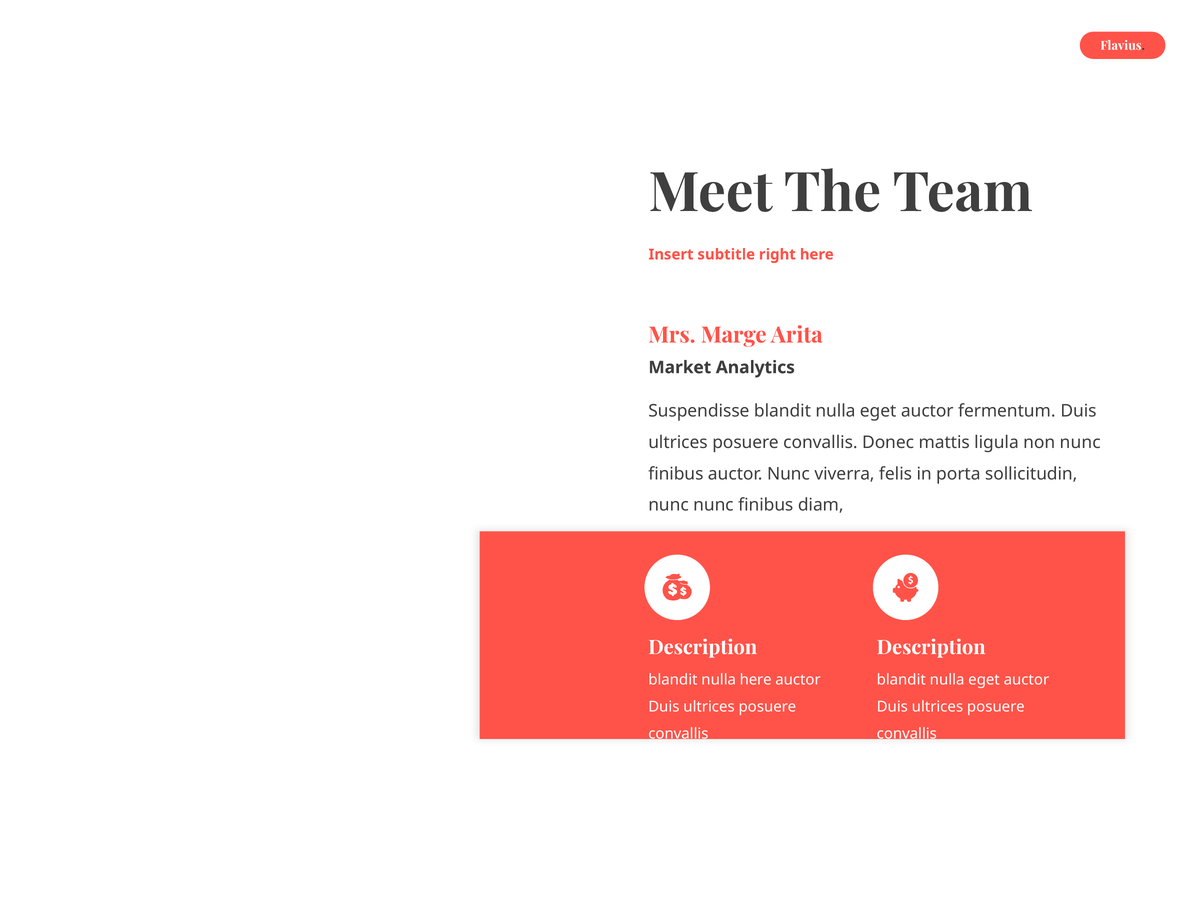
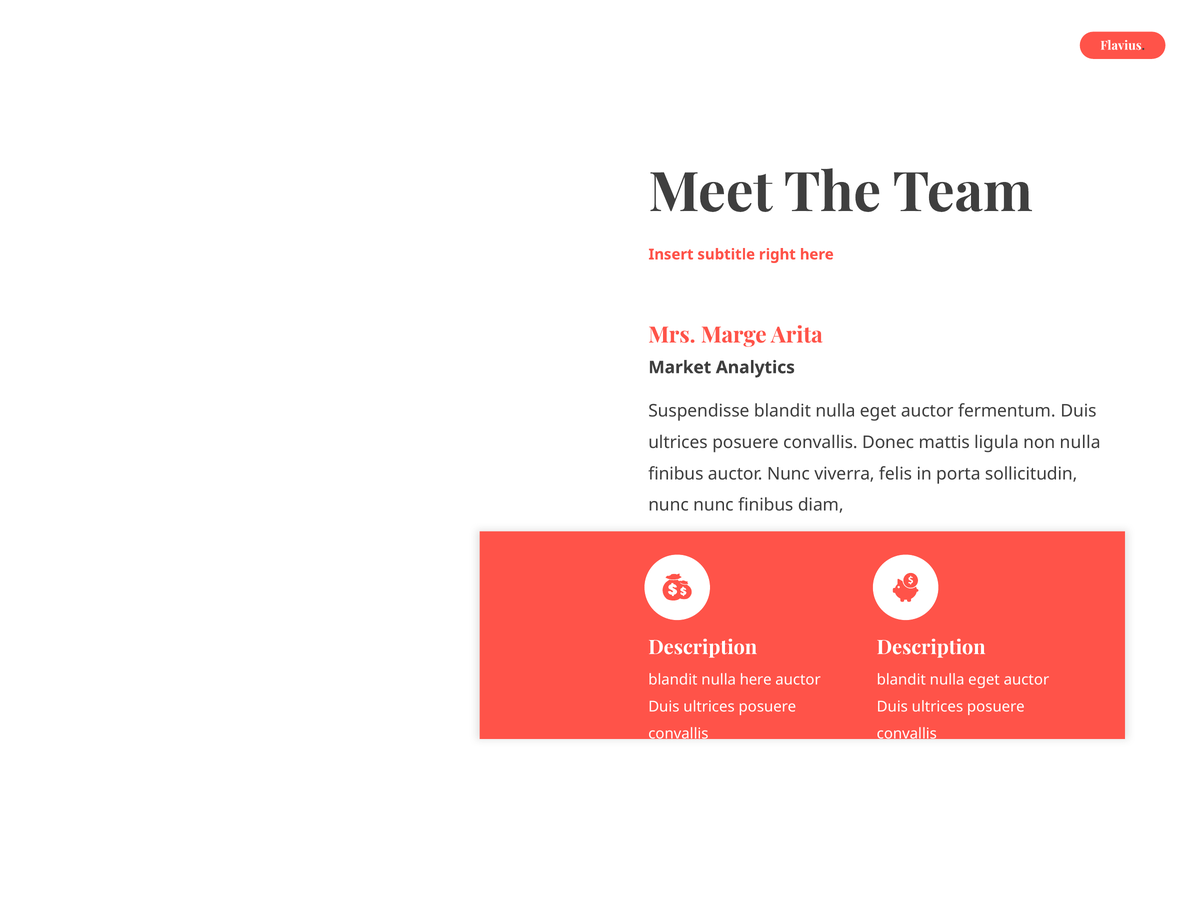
non nunc: nunc -> nulla (1080, 442)
